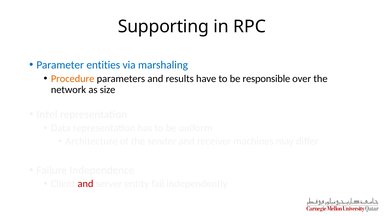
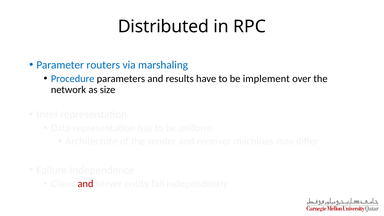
Supporting: Supporting -> Distributed (163, 27)
entities: entities -> routers (103, 65)
Procedure colour: orange -> blue (73, 79)
responsible: responsible -> implement (266, 79)
